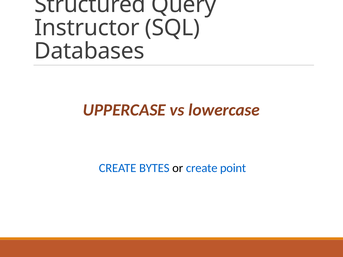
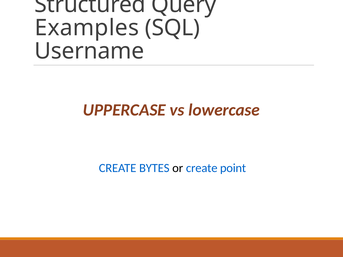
Instructor: Instructor -> Examples (87, 28)
Databases: Databases -> Username (89, 51)
